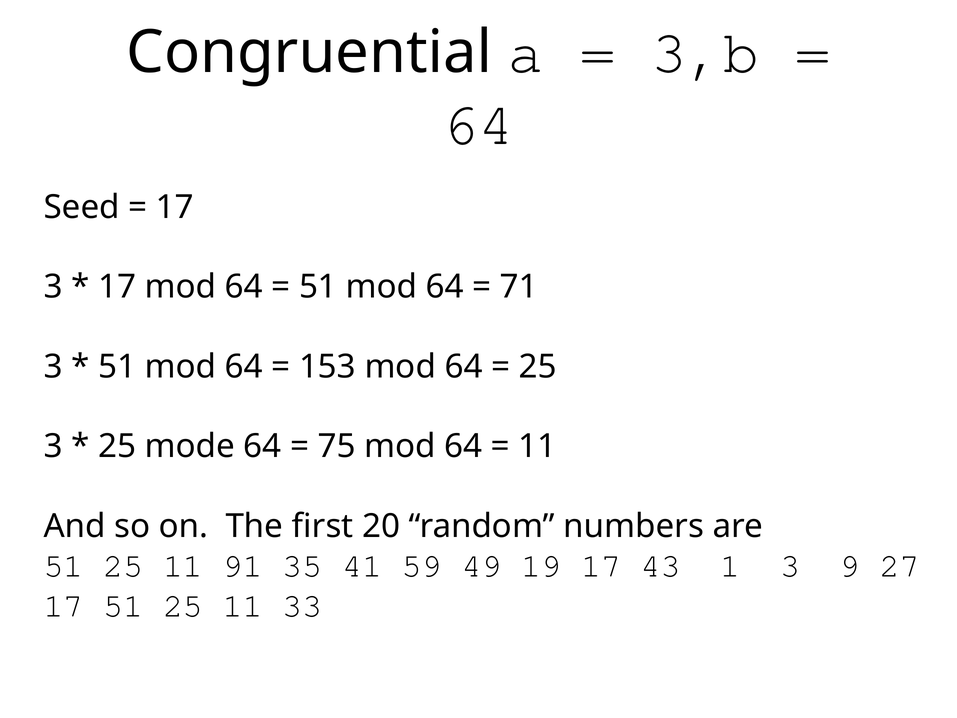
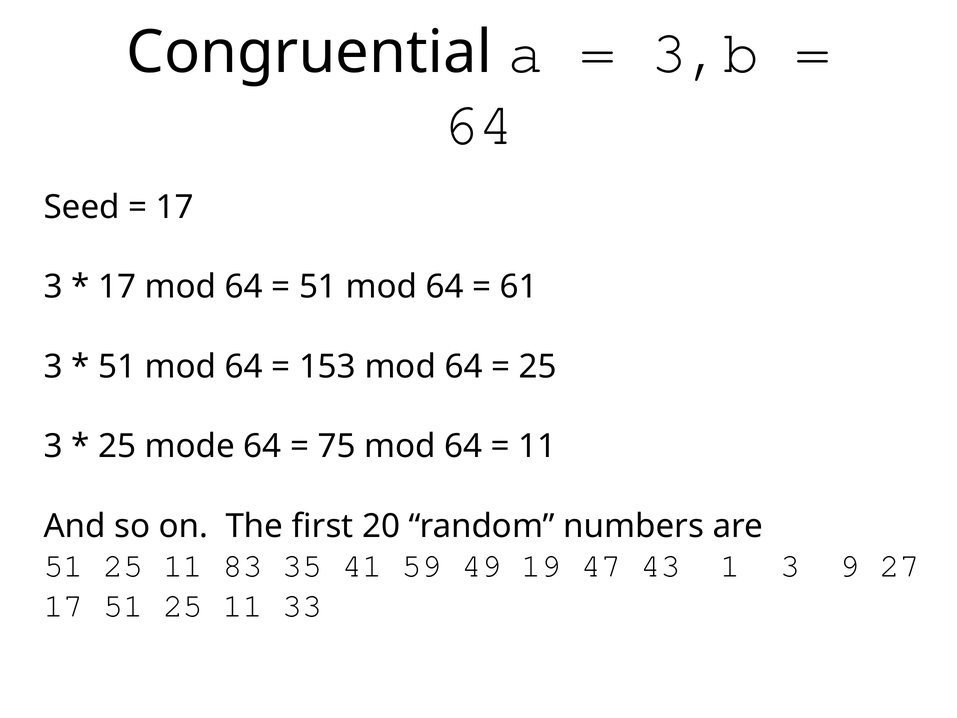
71: 71 -> 61 (519, 287)
91: 91 -> 83 (243, 566)
19 17: 17 -> 47 (601, 566)
